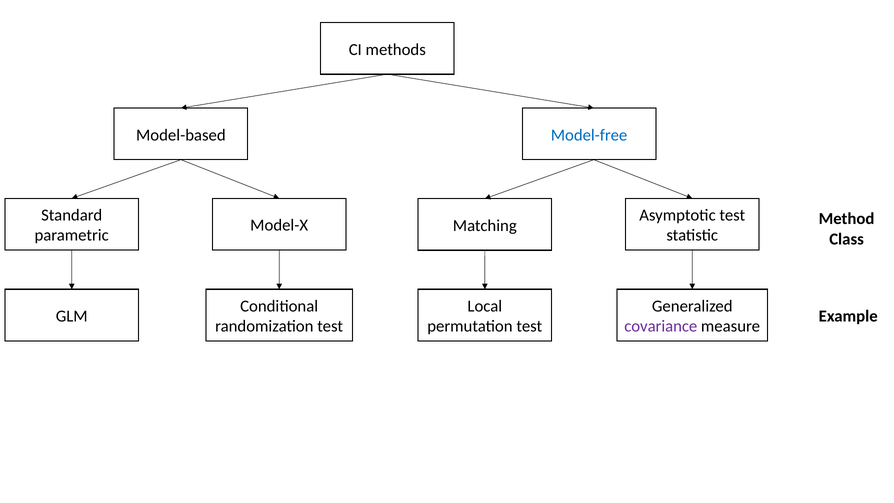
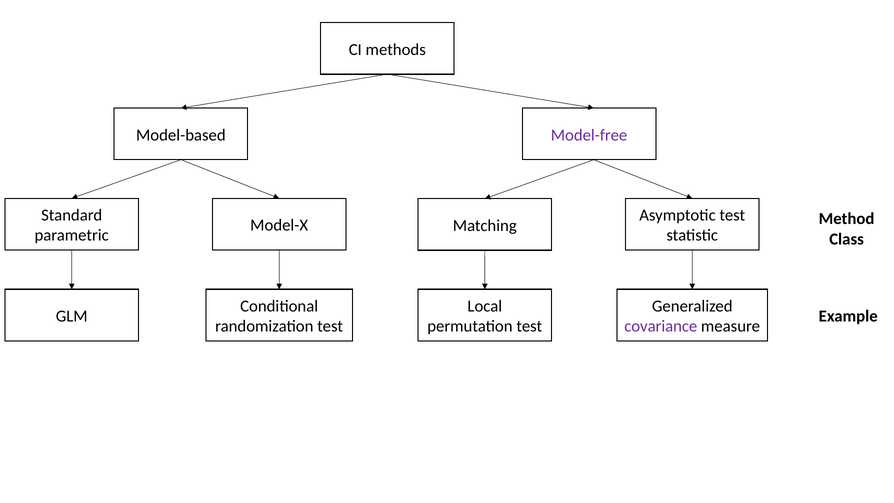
Model-free colour: blue -> purple (589, 135)
